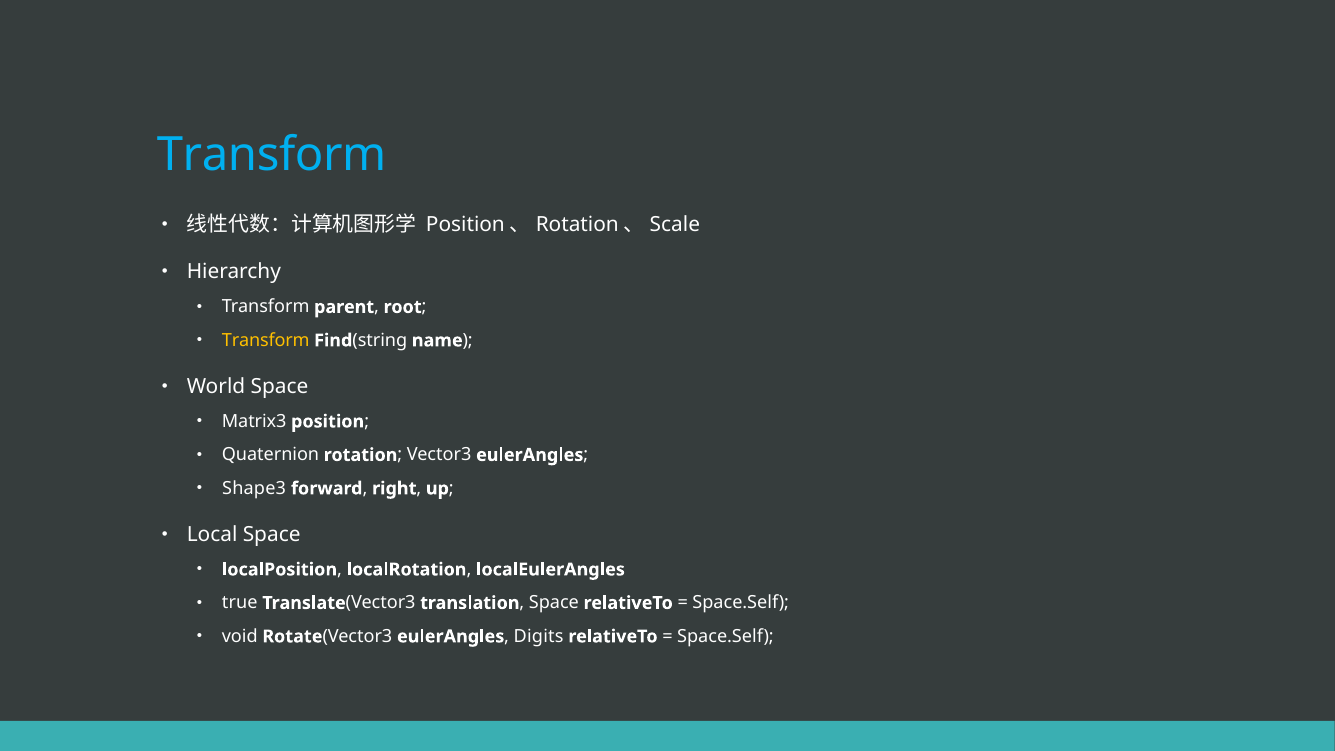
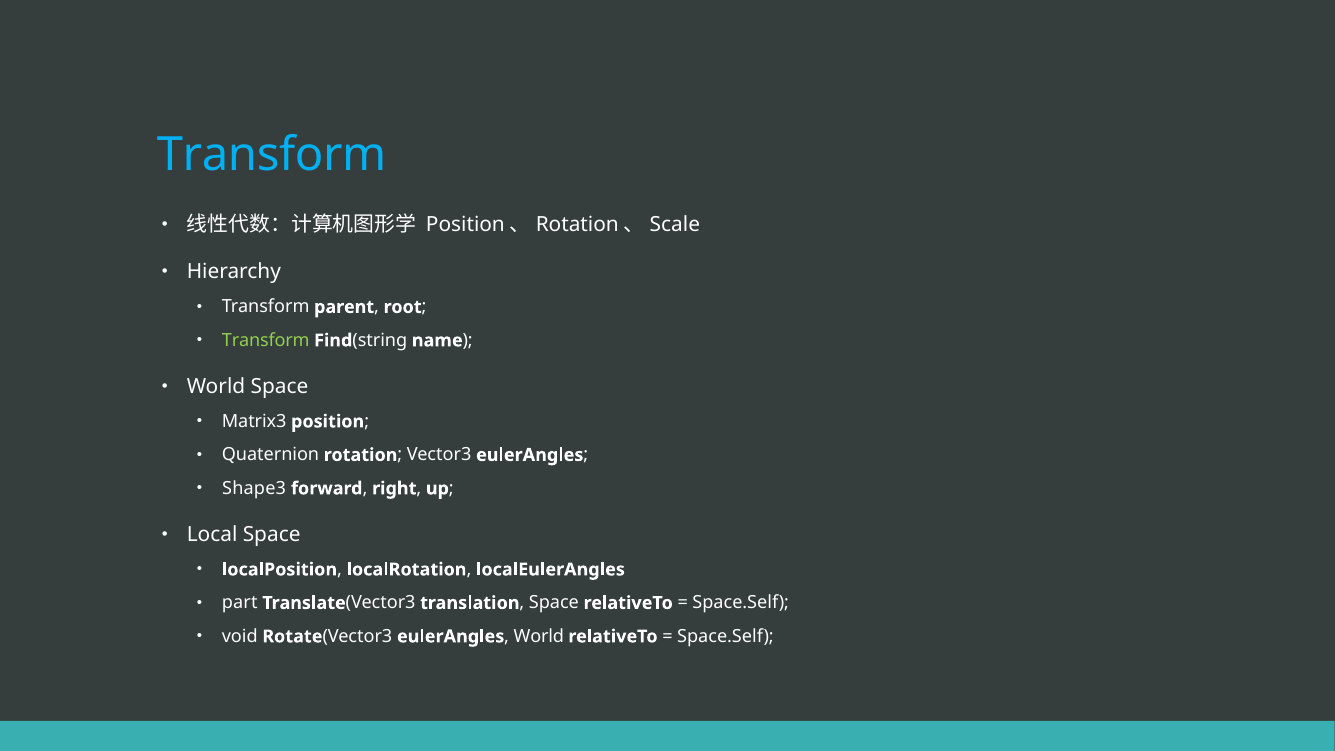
Transform colour: yellow -> light green (266, 340)
true: true -> part (240, 603)
eulerAngles Digits: Digits -> World (539, 636)
